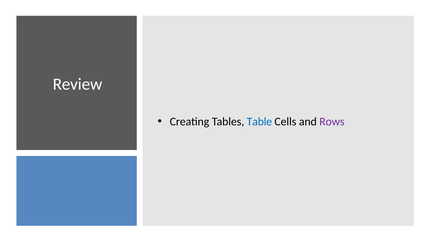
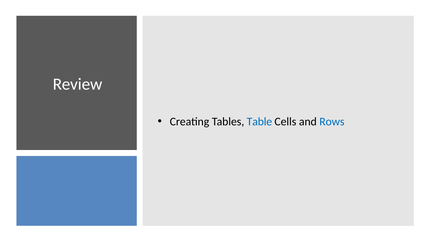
Rows colour: purple -> blue (332, 122)
